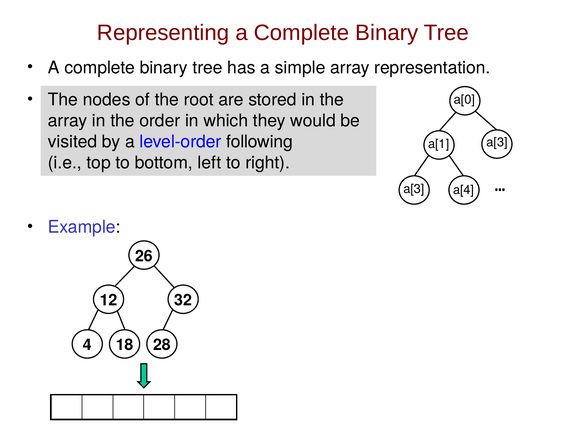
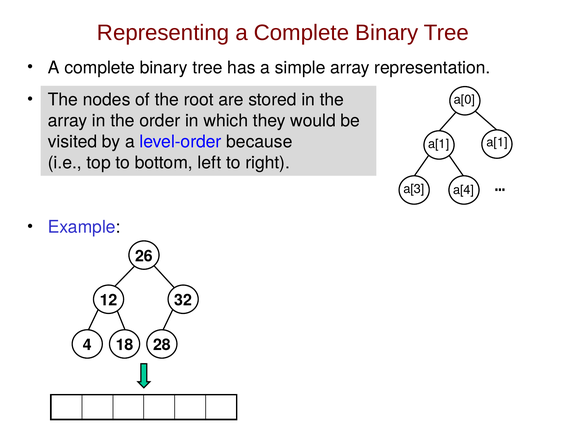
following: following -> because (259, 142)
a[1 a[3: a[3 -> a[1 (497, 142)
